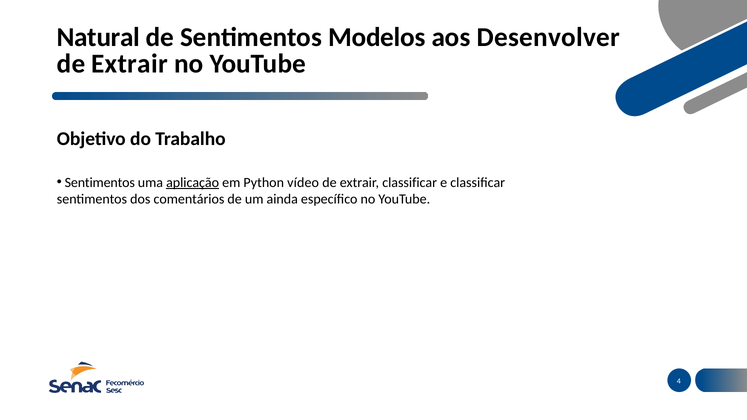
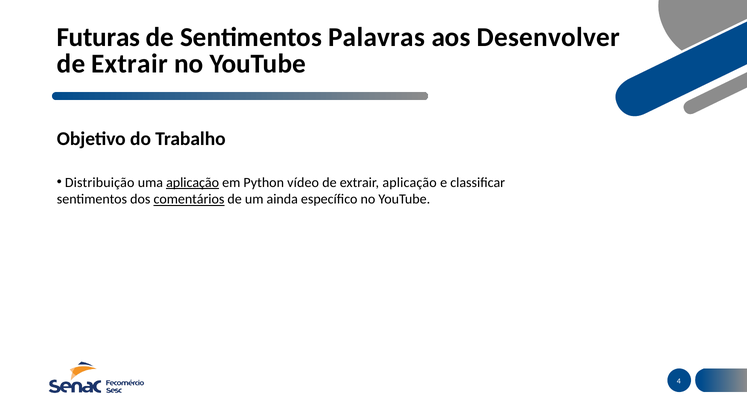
Natural: Natural -> Futuras (98, 37)
Modelos: Modelos -> Palavras (377, 37)
Sentimentos: Sentimentos -> Distribuição (100, 183)
extrair classificar: classificar -> aplicação (410, 183)
comentários underline: none -> present (189, 199)
